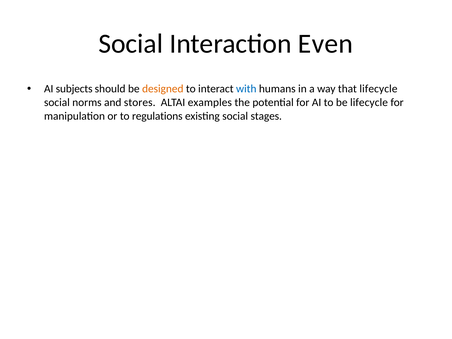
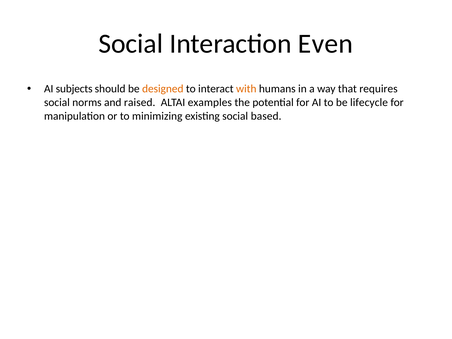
with colour: blue -> orange (246, 89)
that lifecycle: lifecycle -> requires (378, 89)
stores: stores -> raised (140, 102)
regulations: regulations -> minimizing (157, 116)
stages: stages -> based (266, 116)
